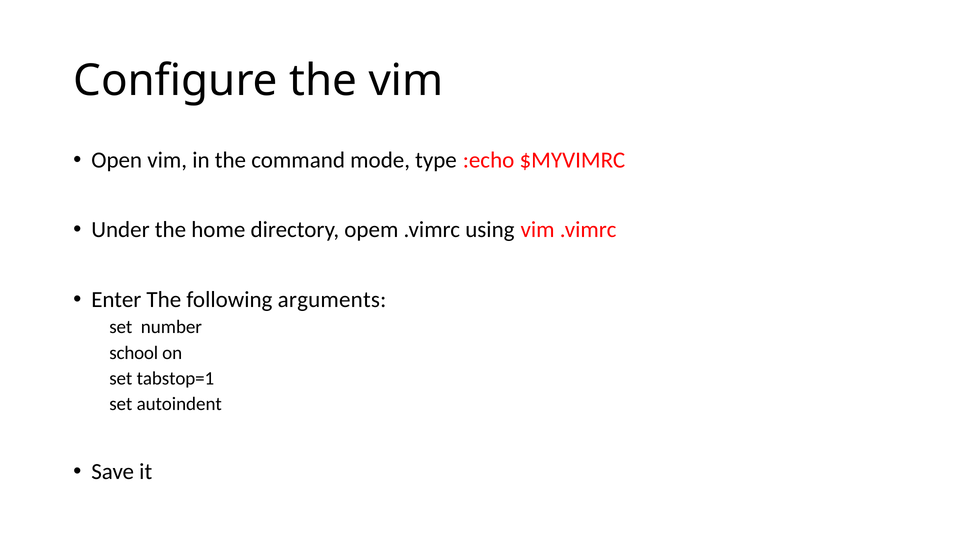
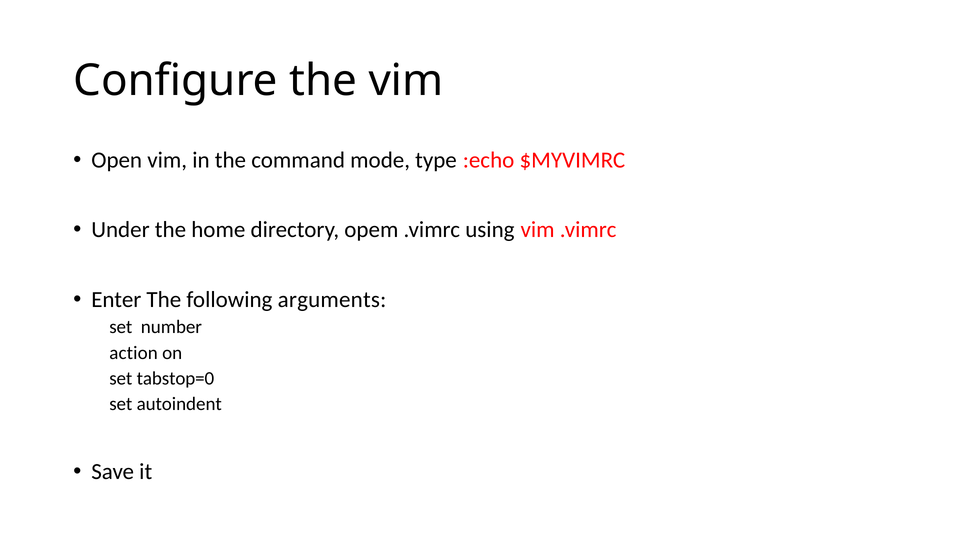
school: school -> action (134, 352)
tabstop=1: tabstop=1 -> tabstop=0 (175, 378)
